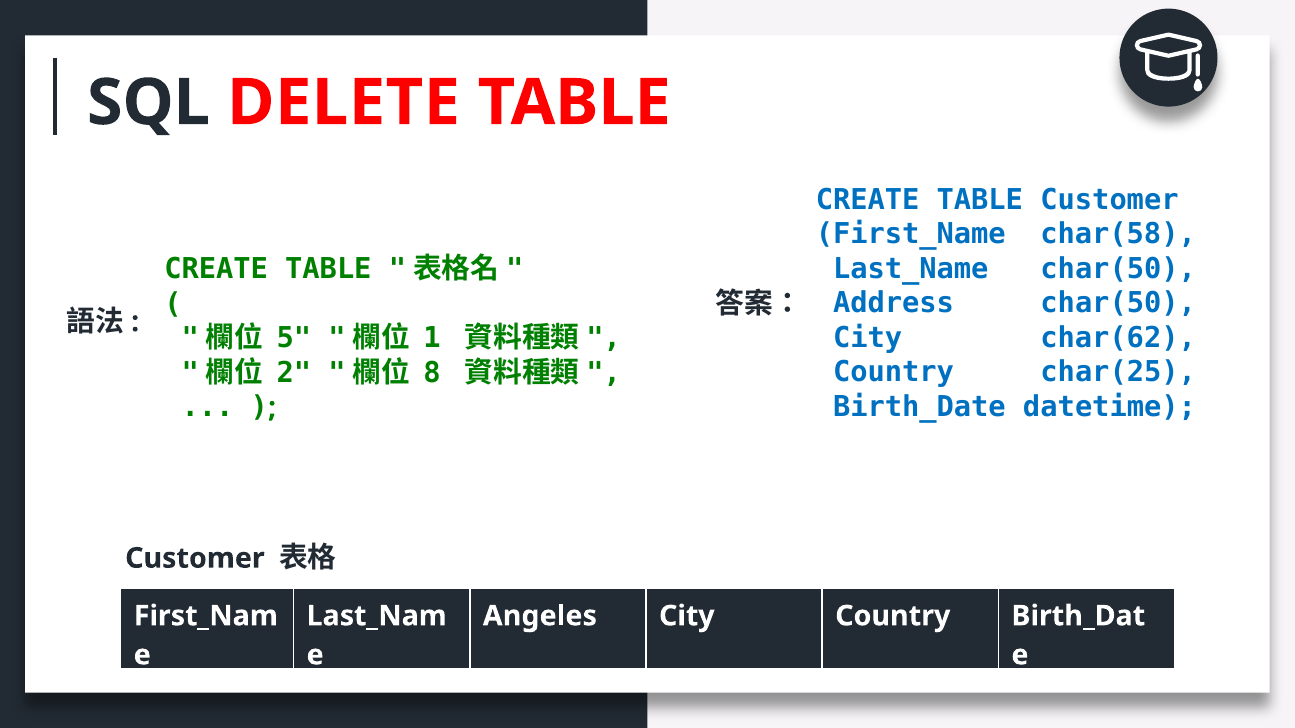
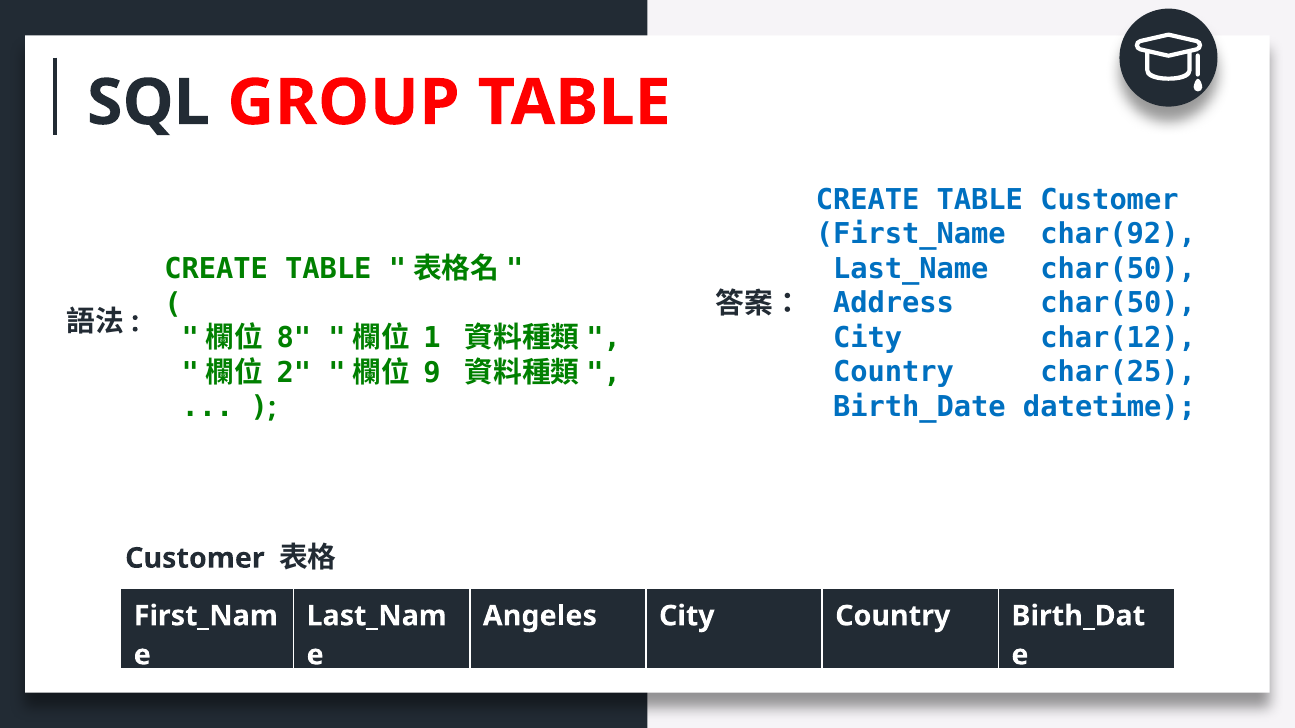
DELETE: DELETE -> GROUP (344, 103)
char(58: char(58 -> char(92 (1118, 234)
char(62: char(62 -> char(12 (1118, 338)
5: 5 -> 8 (294, 339)
8: 8 -> 9 (432, 373)
